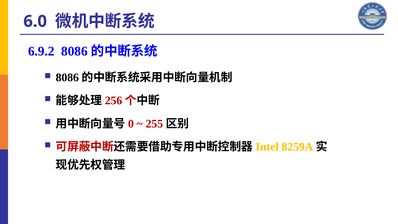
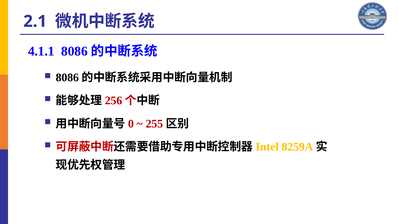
6.0: 6.0 -> 2.1 (35, 21)
6.9.2: 6.9.2 -> 4.1.1 (41, 51)
